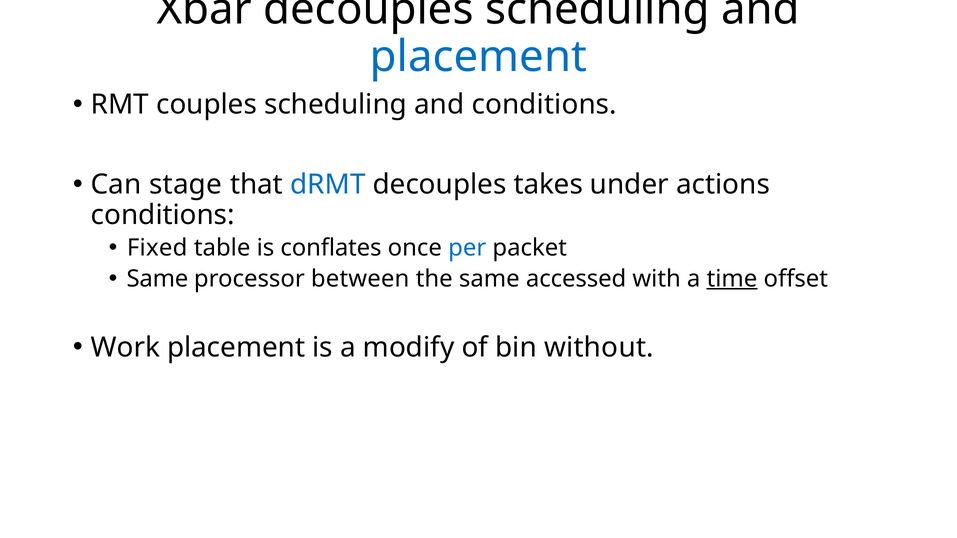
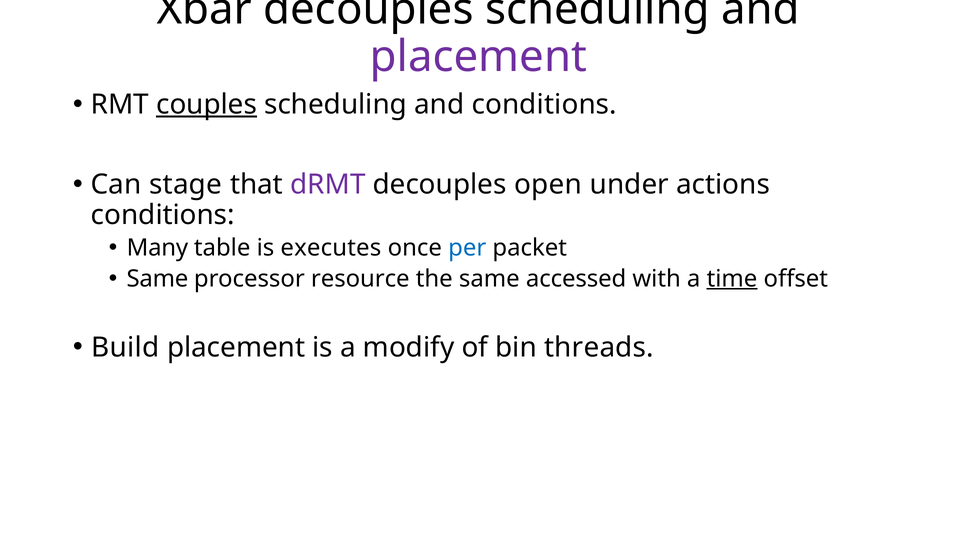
placement colour: blue -> purple (478, 57)
couples underline: none -> present (207, 105)
dRMT colour: blue -> purple (328, 185)
takes: takes -> open (548, 185)
Fixed: Fixed -> Many (157, 248)
conflates: conflates -> executes (331, 248)
between: between -> resource (360, 279)
Work: Work -> Build (125, 348)
without: without -> threads (599, 348)
